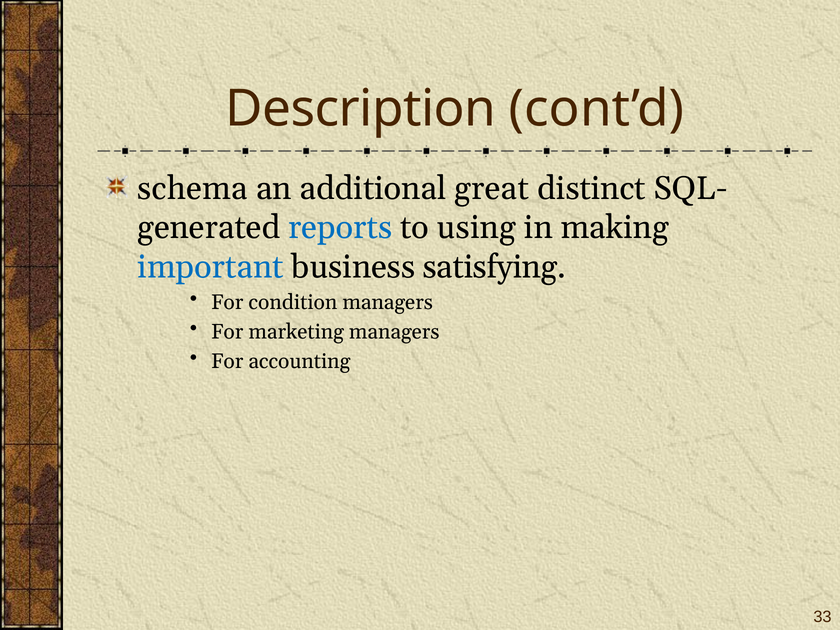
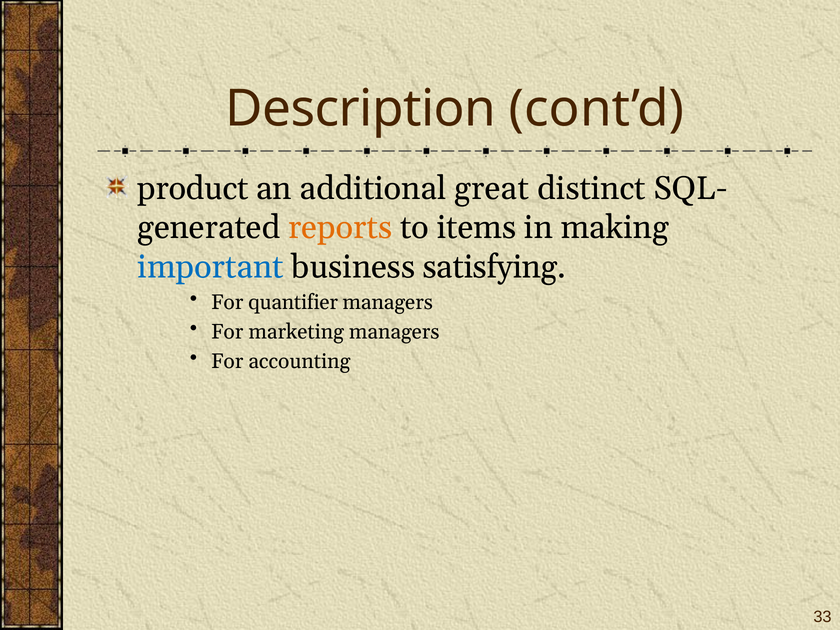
schema: schema -> product (193, 188)
reports colour: blue -> orange (340, 228)
using: using -> items (476, 228)
condition: condition -> quantifier (293, 302)
